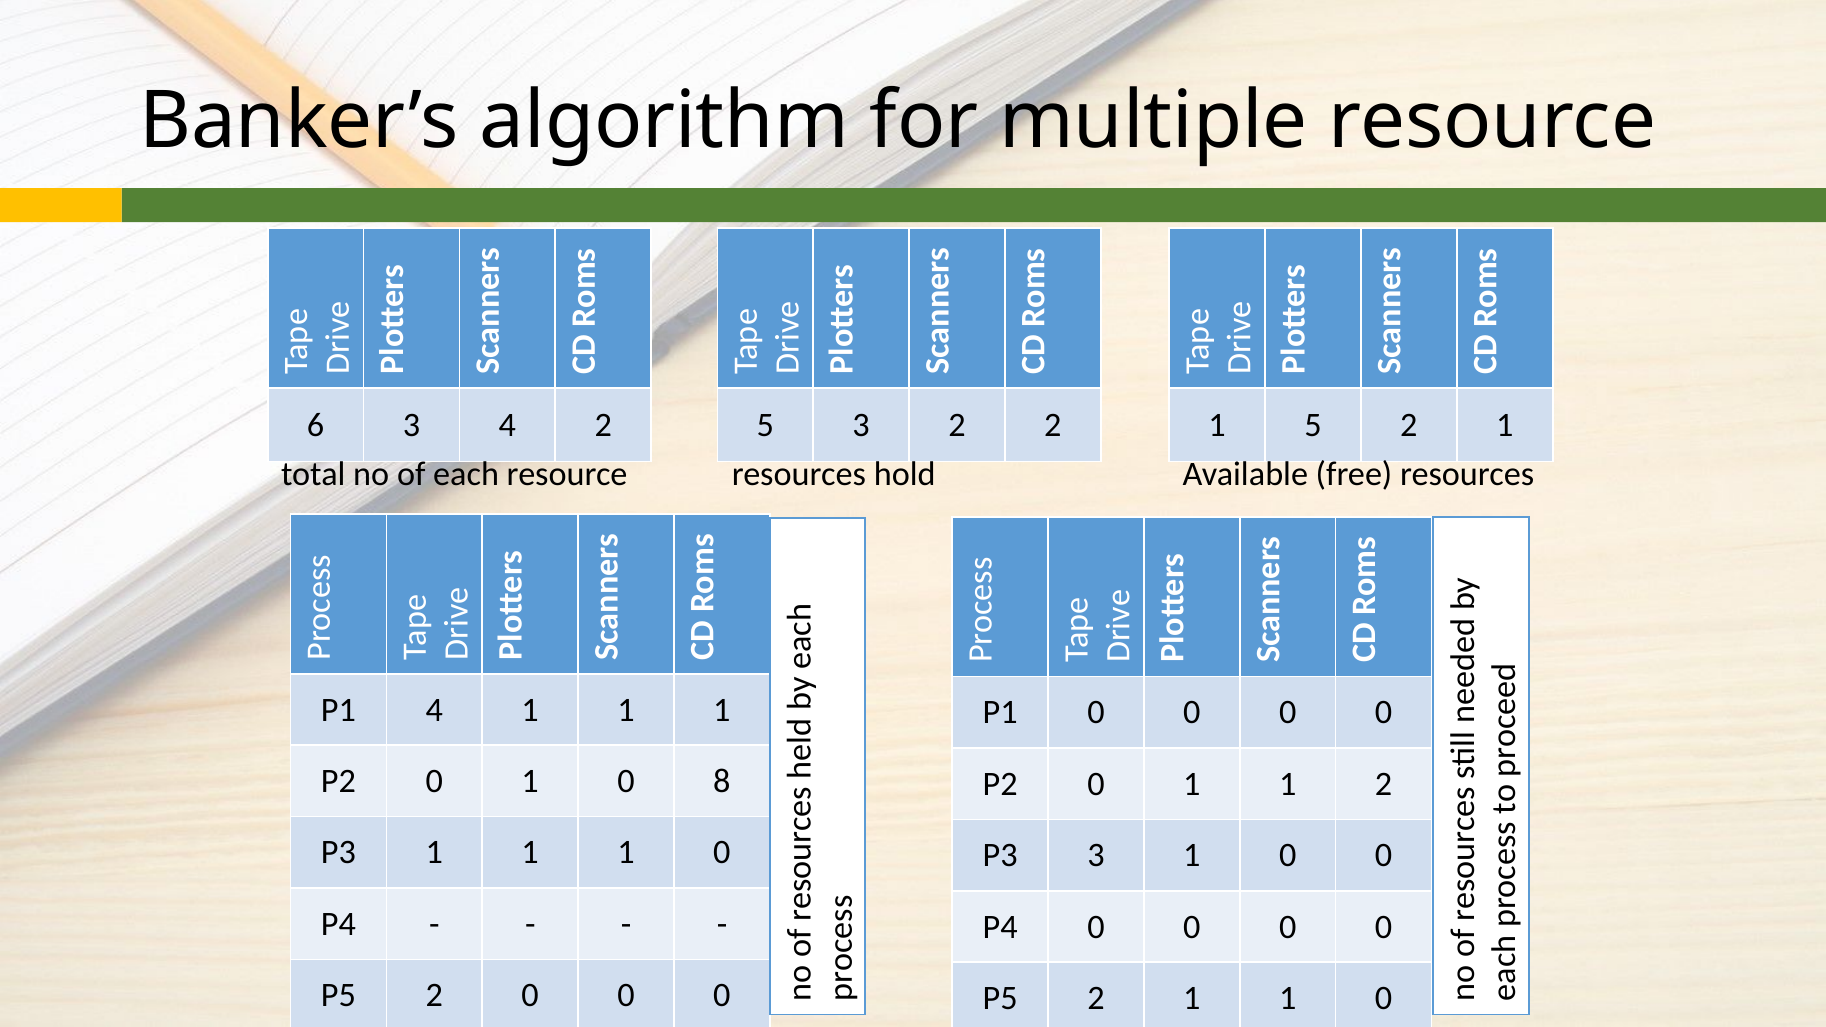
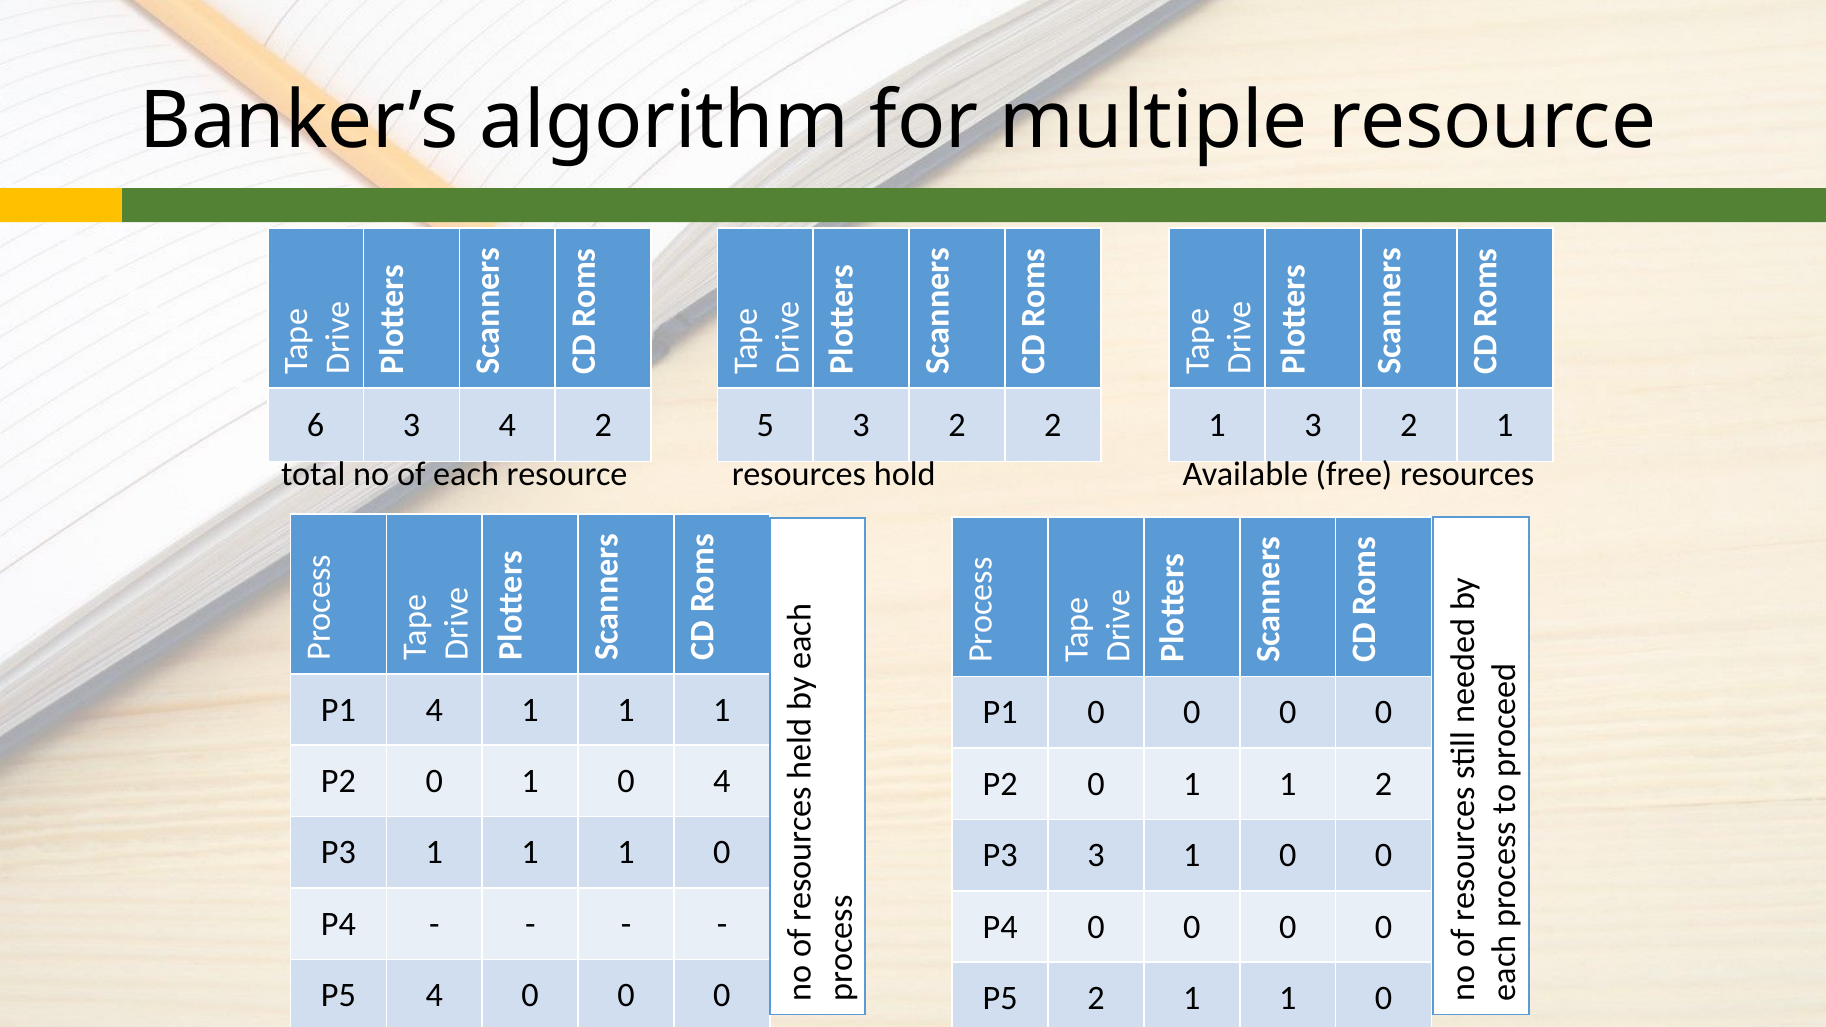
1 5: 5 -> 3 (1313, 425)
0 8: 8 -> 4 (722, 781)
2: 2 -> 4 (434, 996)
